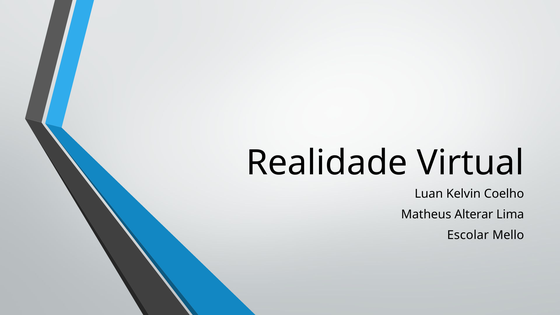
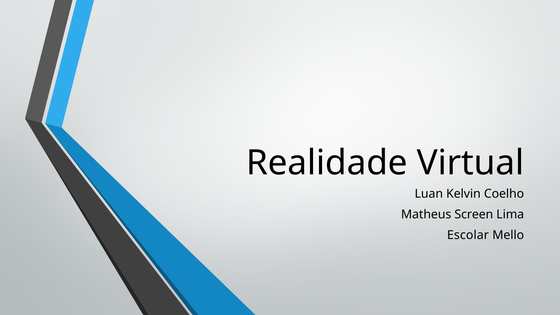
Alterar: Alterar -> Screen (474, 215)
